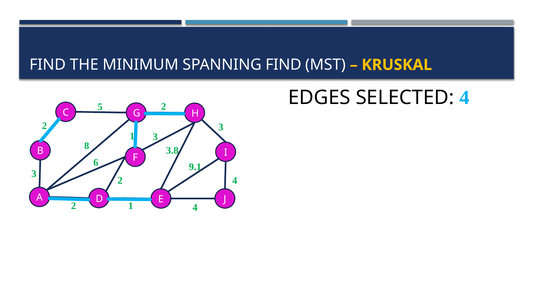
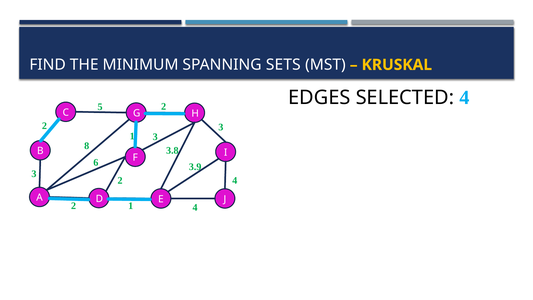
SPANNING FIND: FIND -> SETS (283, 65)
9.1: 9.1 -> 3.9 (195, 167)
